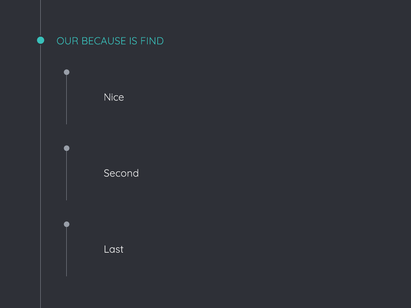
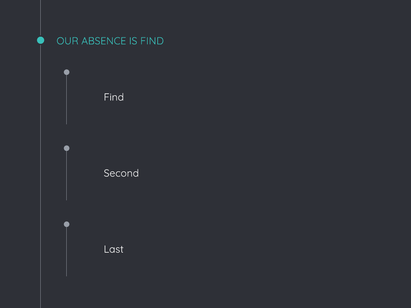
BECAUSE: BECAUSE -> ABSENCE (104, 41)
Nice: Nice -> Find (114, 97)
